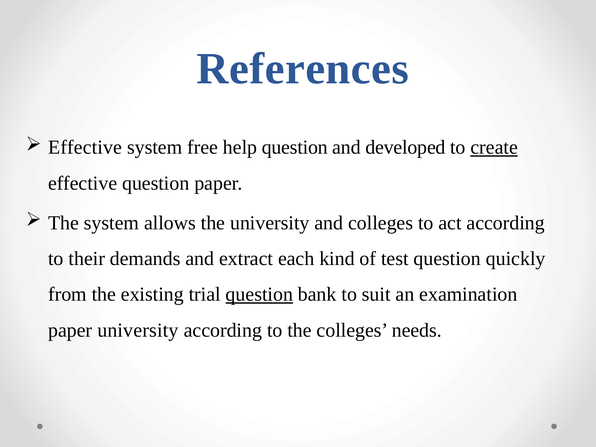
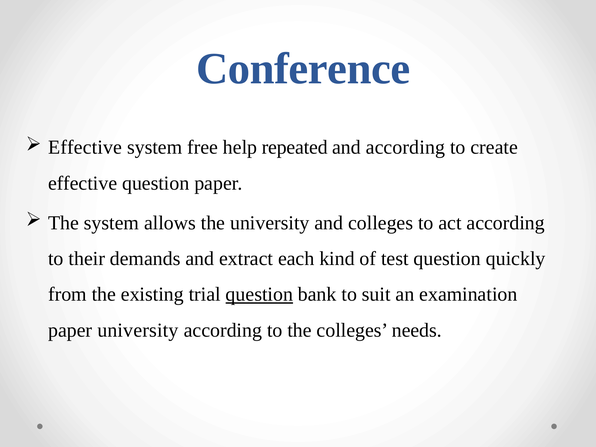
References: References -> Conference (303, 69)
help question: question -> repeated (295, 147)
and developed: developed -> according (405, 147)
create underline: present -> none (494, 147)
